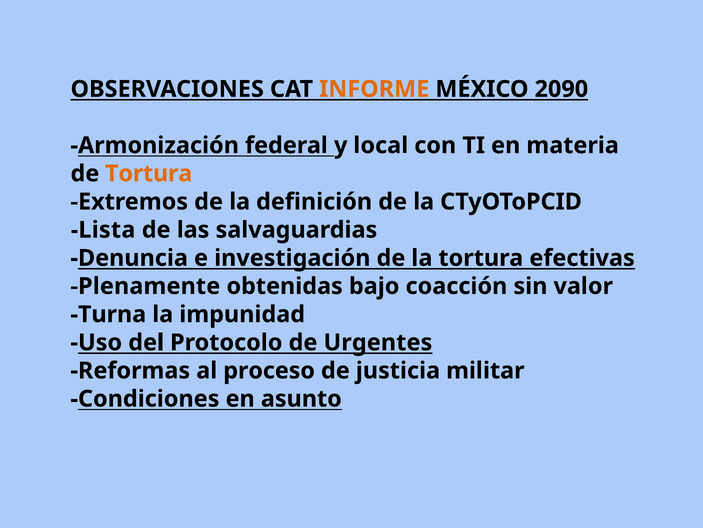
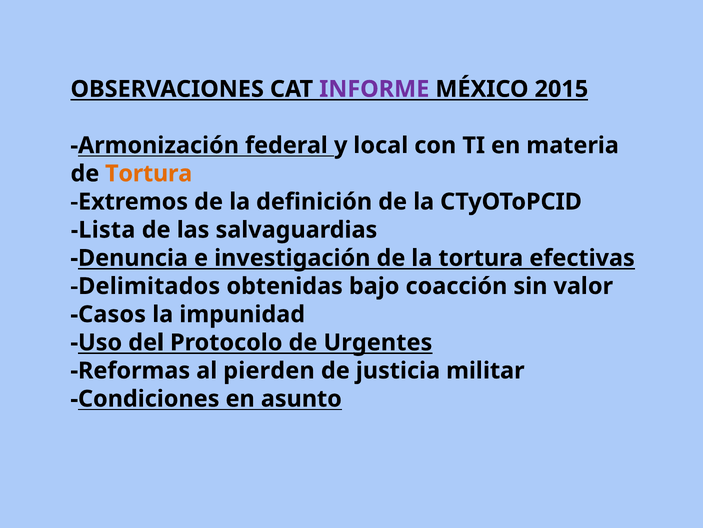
INFORME colour: orange -> purple (374, 89)
2090: 2090 -> 2015 (561, 89)
Plenamente: Plenamente -> Delimitados (145, 286)
Turna: Turna -> Casos (108, 314)
proceso: proceso -> pierden (269, 370)
